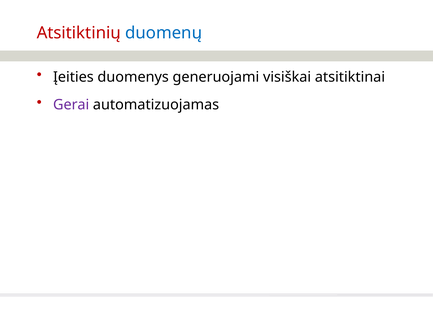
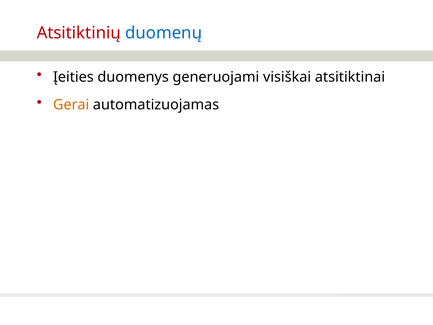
Gerai colour: purple -> orange (71, 105)
